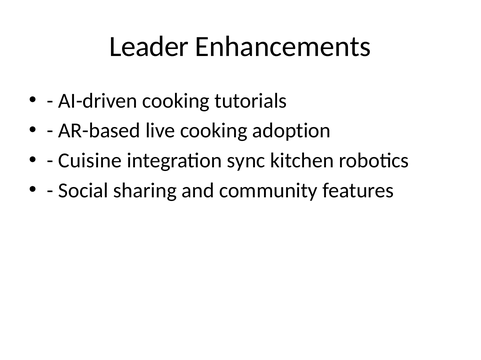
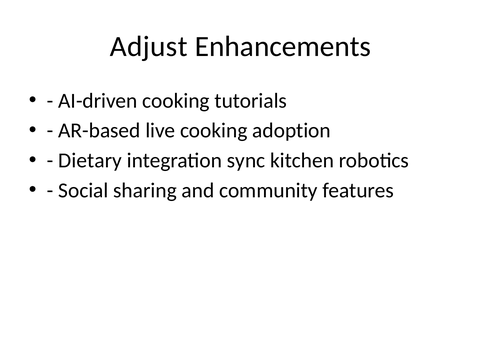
Leader: Leader -> Adjust (149, 47)
Cuisine: Cuisine -> Dietary (90, 161)
